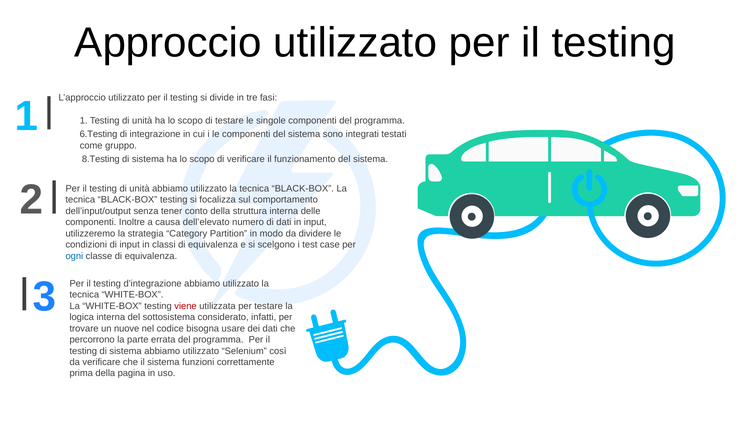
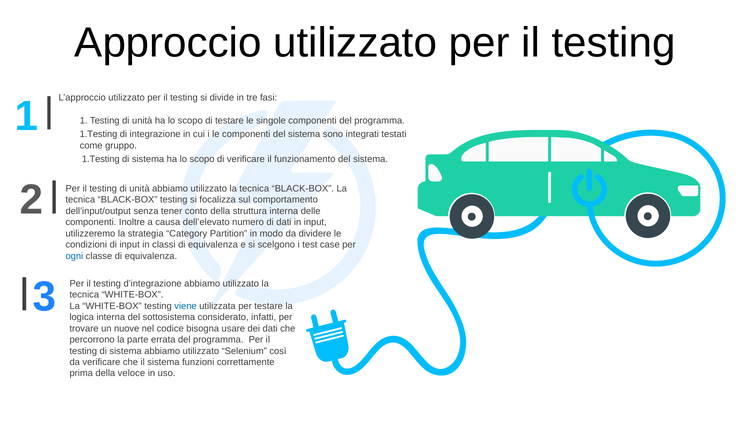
6.Testing: 6.Testing -> 1.Testing (99, 134)
8.Testing: 8.Testing -> 1.Testing (101, 159)
viene colour: red -> blue (186, 306)
pagina: pagina -> veloce (131, 374)
